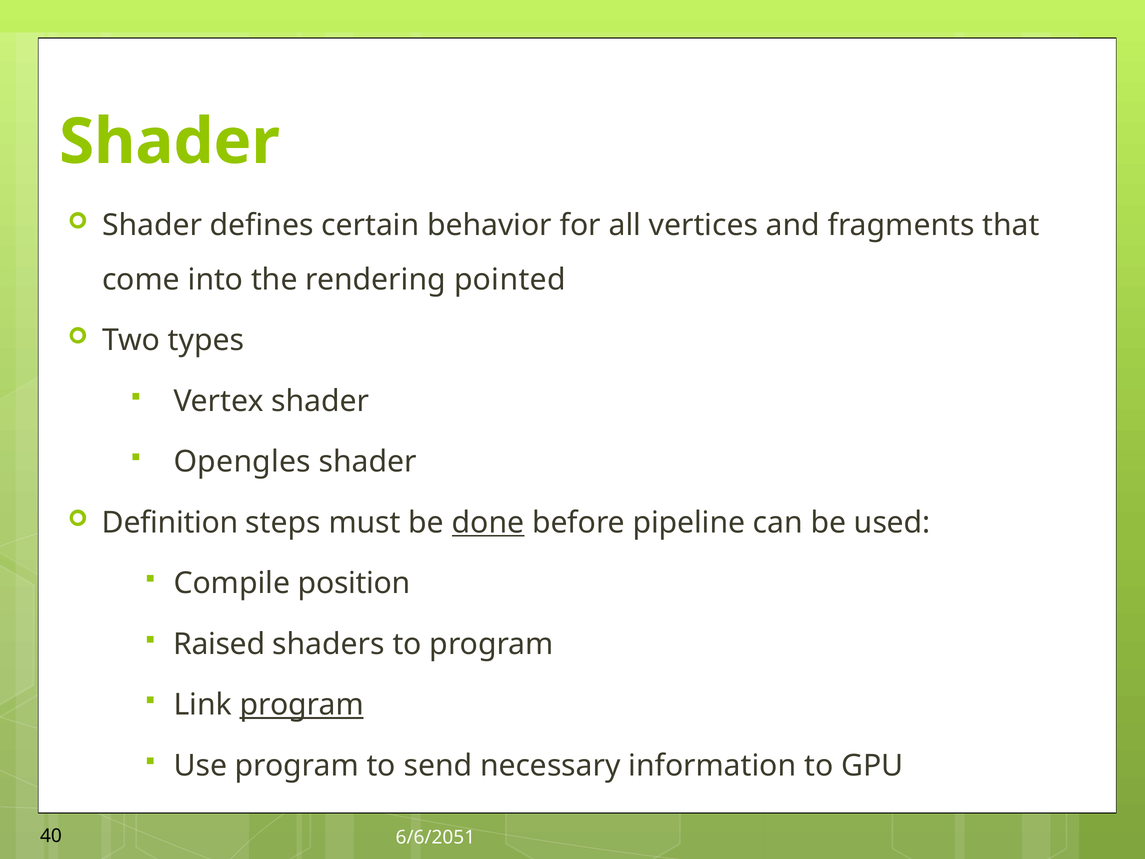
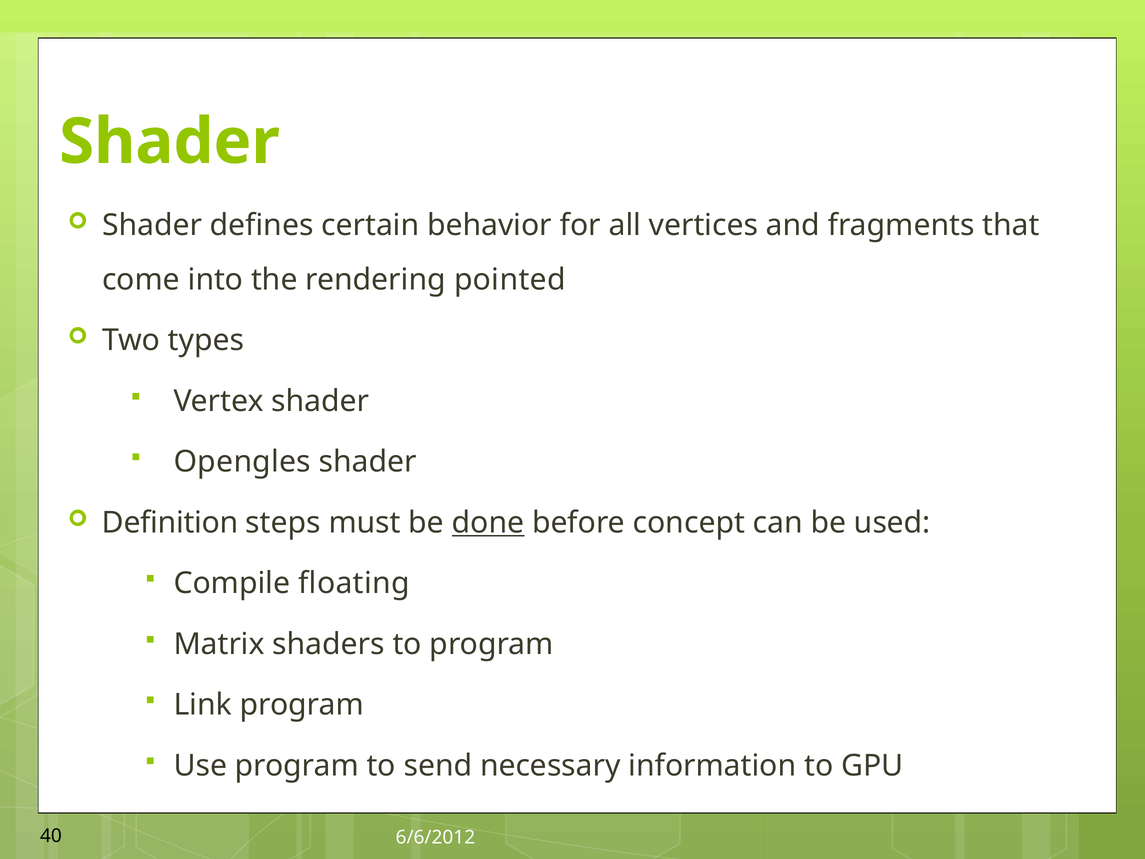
pipeline: pipeline -> concept (689, 523)
position: position -> floating (354, 583)
Raised: Raised -> Matrix (219, 644)
program underline: present -> none (302, 705)
6/6/2051: 6/6/2051 -> 6/6/2012 (435, 837)
